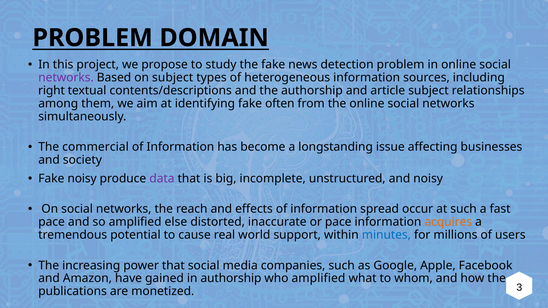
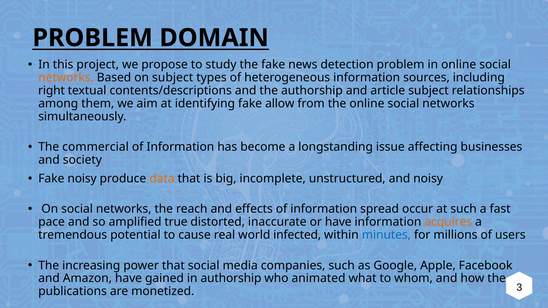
networks colour: purple -> orange (66, 78)
often: often -> allow (280, 104)
data colour: purple -> orange (162, 179)
else: else -> true (176, 222)
or pace: pace -> have (338, 222)
support: support -> infected (297, 235)
who amplified: amplified -> animated (318, 279)
